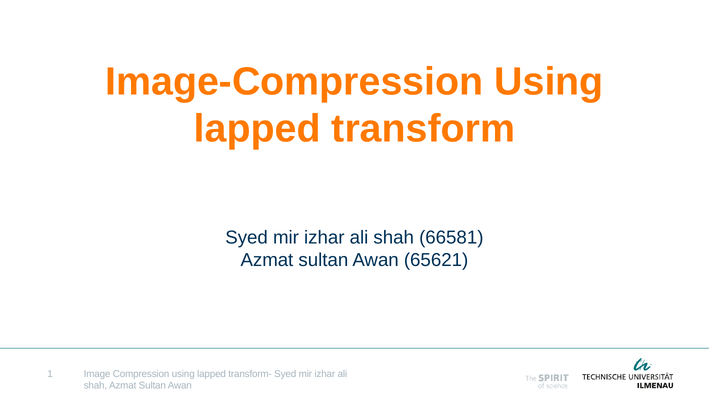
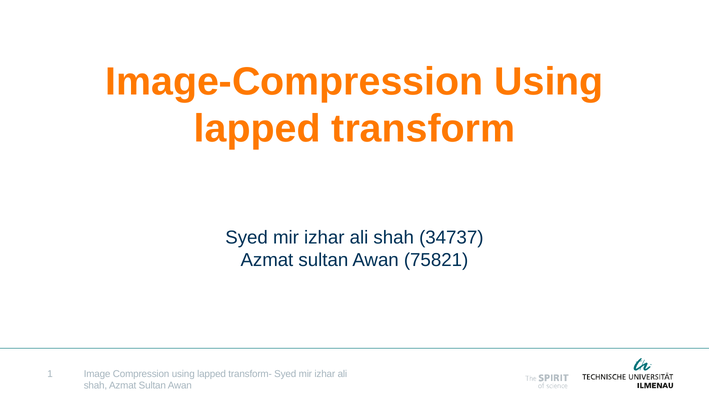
66581: 66581 -> 34737 (451, 238)
65621: 65621 -> 75821 (436, 260)
